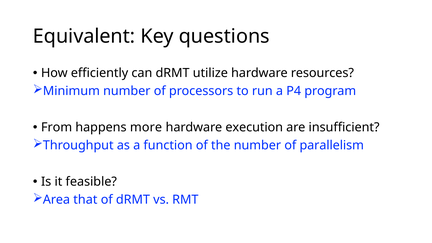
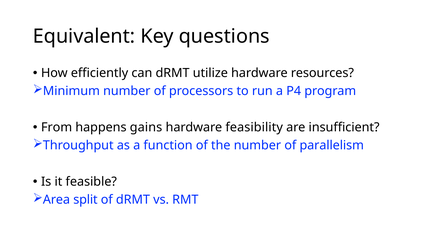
more: more -> gains (146, 127)
execution: execution -> feasibility (254, 127)
that: that -> split (85, 200)
